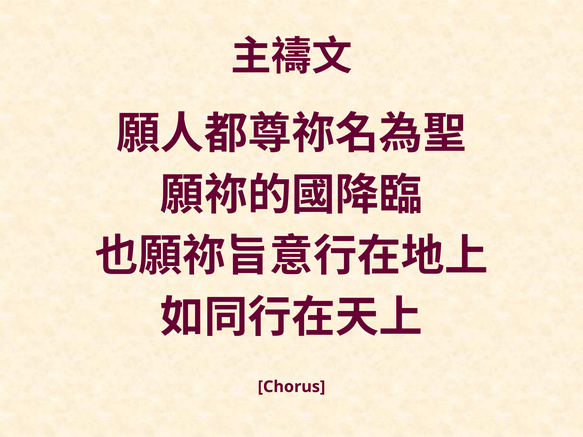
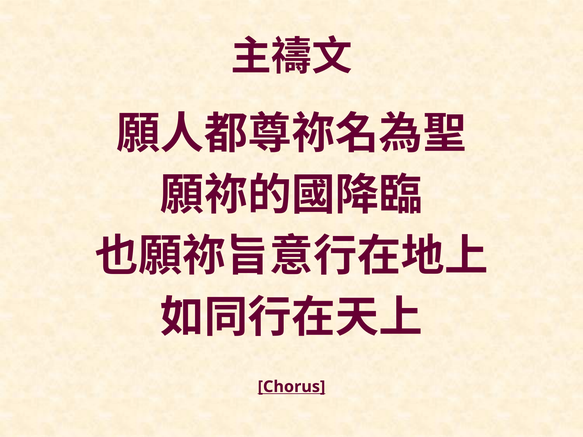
Chorus underline: none -> present (291, 387)
